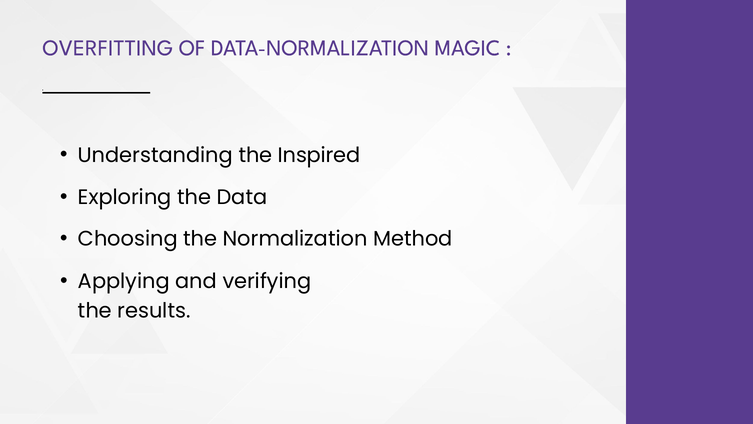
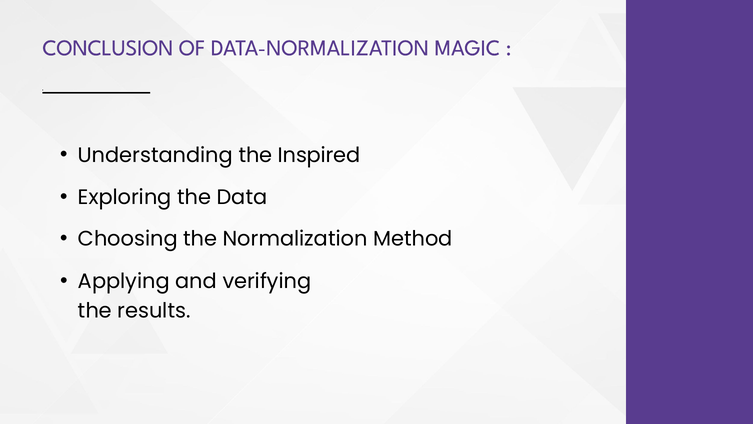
OVERFITTING: OVERFITTING -> CONCLUSION (108, 48)
